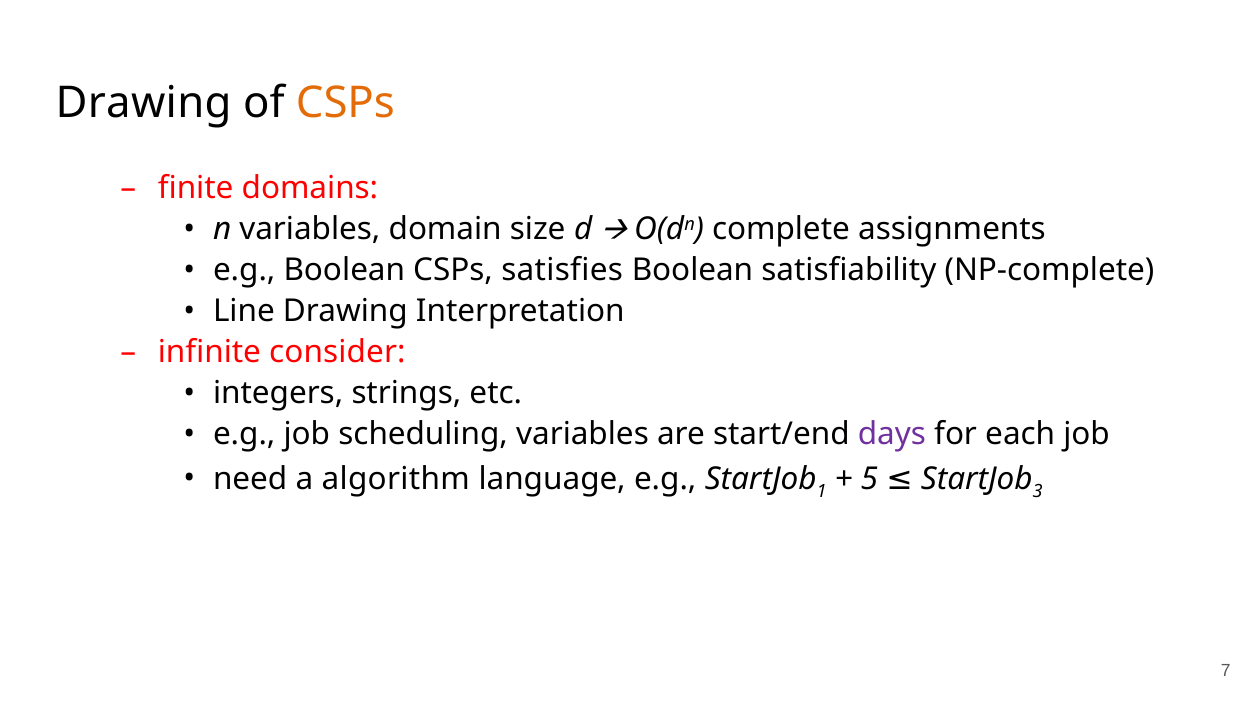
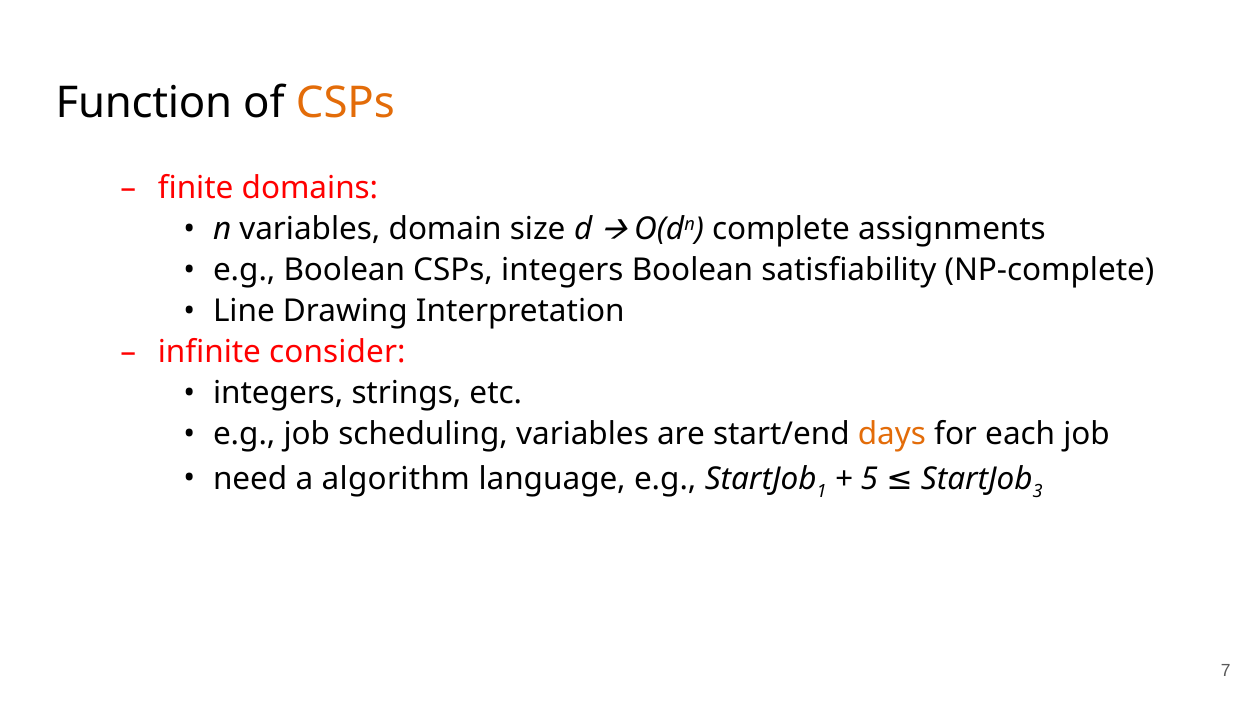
Drawing: Drawing -> Function (144, 103)
CSPs satisfies: satisfies -> integers (562, 270)
days colour: purple -> orange (892, 434)
